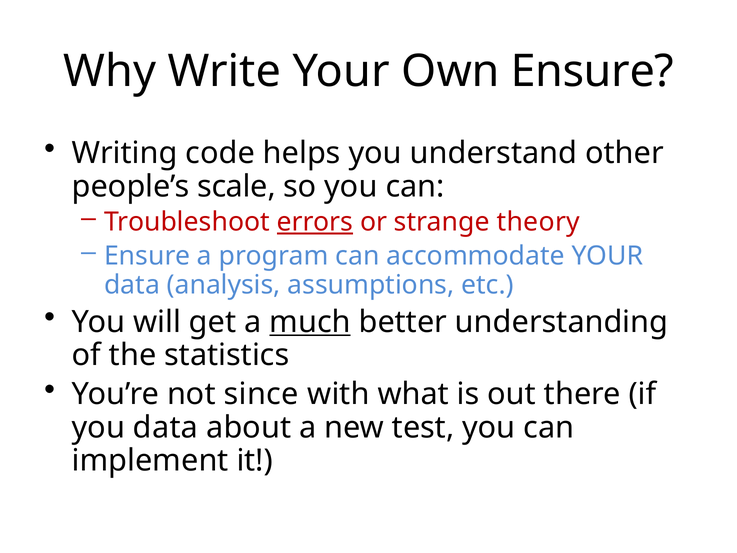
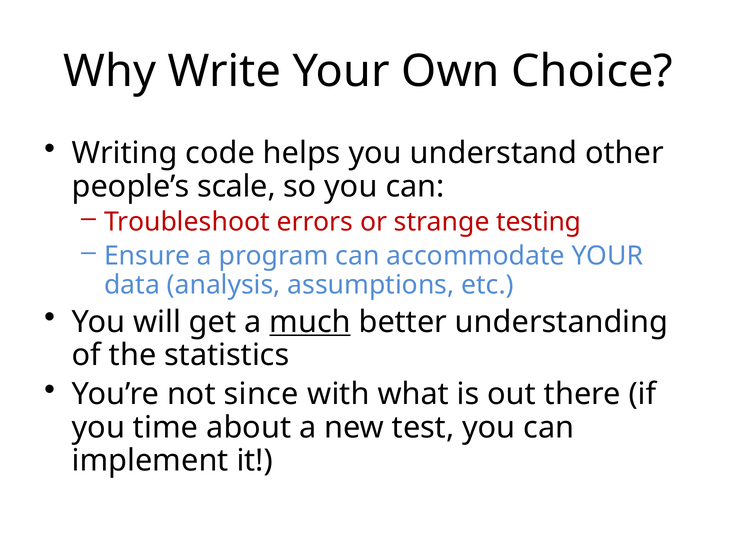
Own Ensure: Ensure -> Choice (592, 71)
errors underline: present -> none (315, 222)
theory: theory -> testing (539, 222)
you data: data -> time (166, 427)
